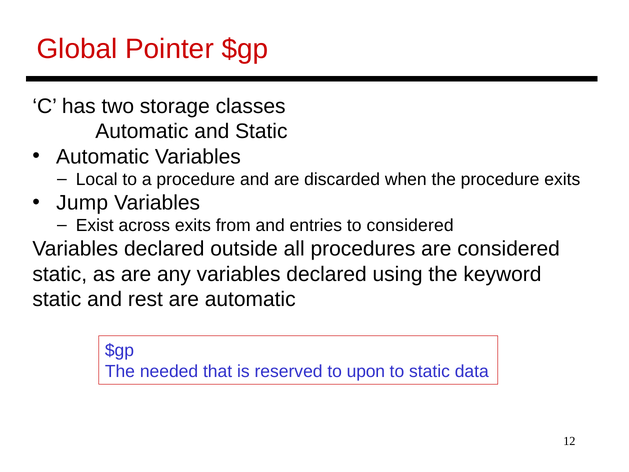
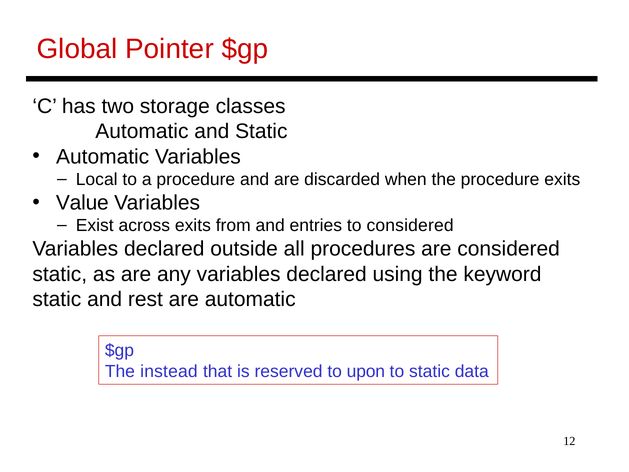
Jump: Jump -> Value (82, 203)
needed: needed -> instead (169, 371)
